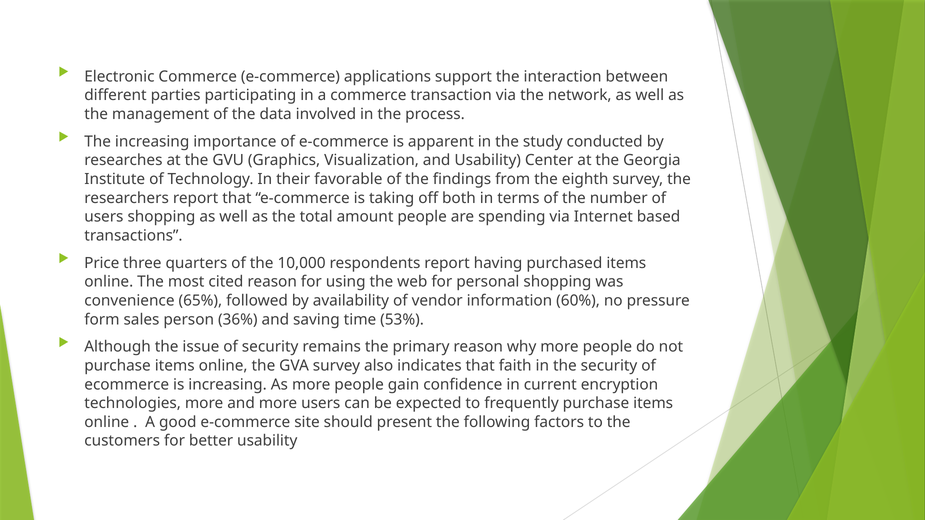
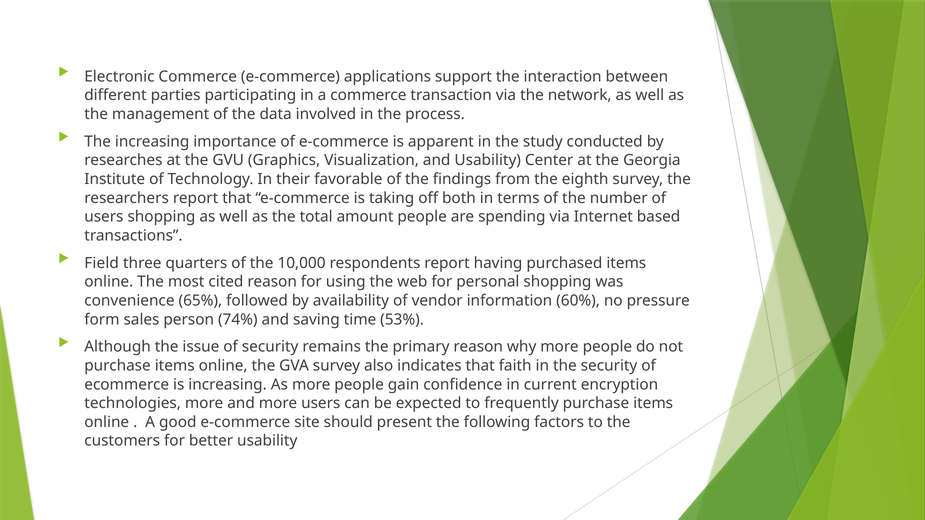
Price: Price -> Field (102, 263)
36%: 36% -> 74% (238, 320)
